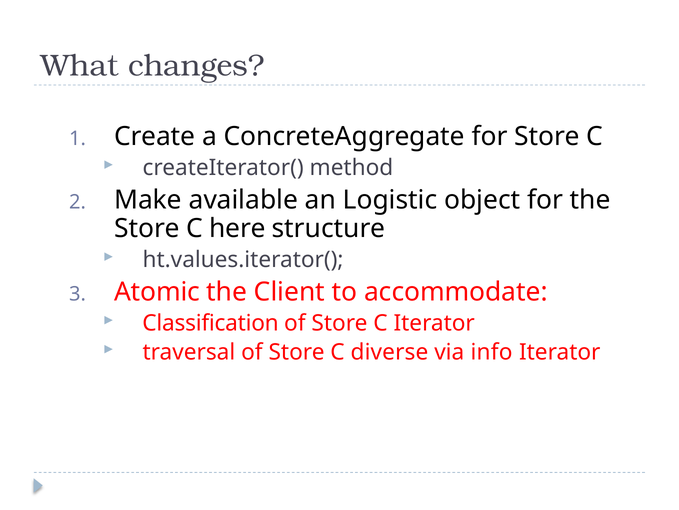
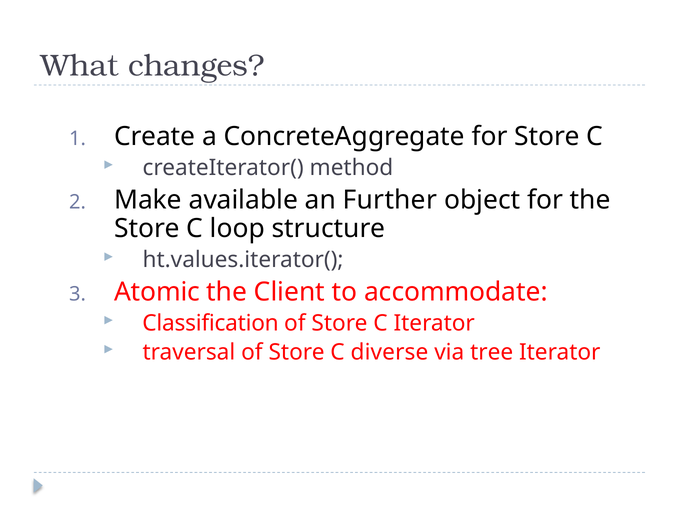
Logistic: Logistic -> Further (390, 200)
here: here -> loop (237, 228)
info: info -> tree (492, 352)
